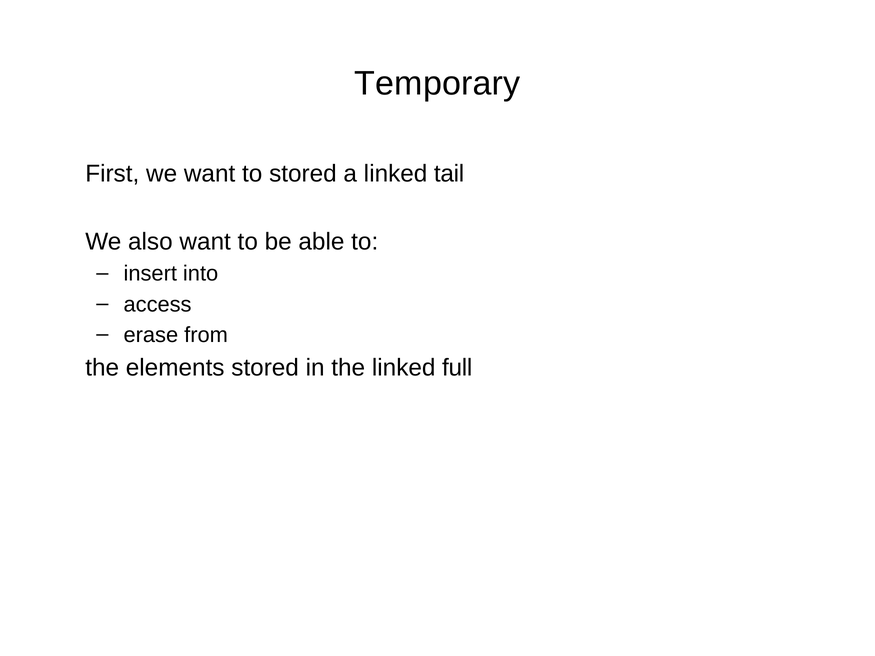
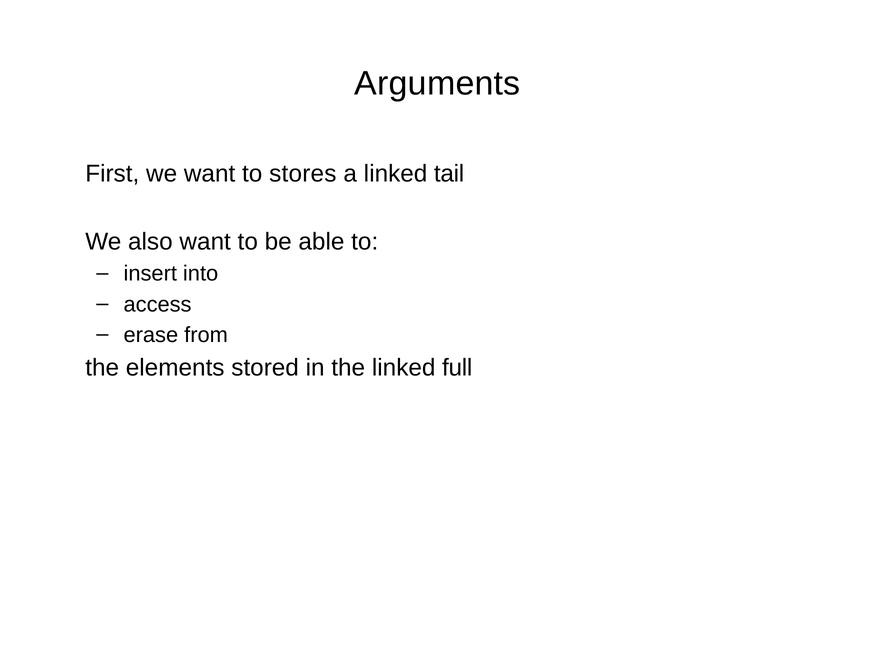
Temporary: Temporary -> Arguments (437, 83)
to stored: stored -> stores (303, 174)
